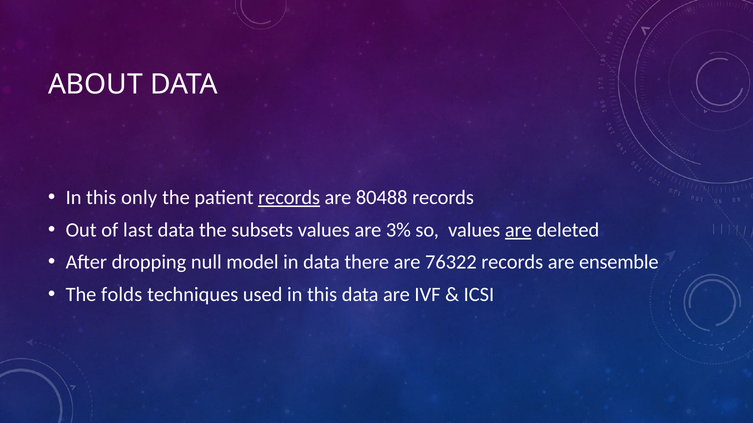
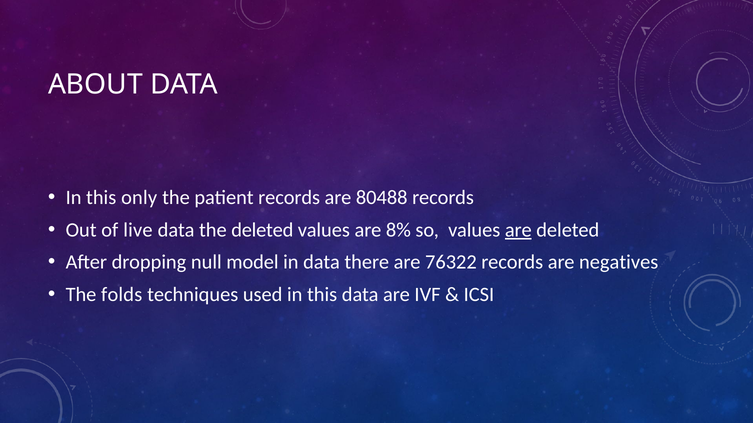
records underline: present -> none (289, 198)
last: last -> live (138, 230)
the subsets: subsets -> deleted (262, 230)
3%: 3% -> 8% (398, 230)
ensemble: ensemble -> negatives (619, 263)
